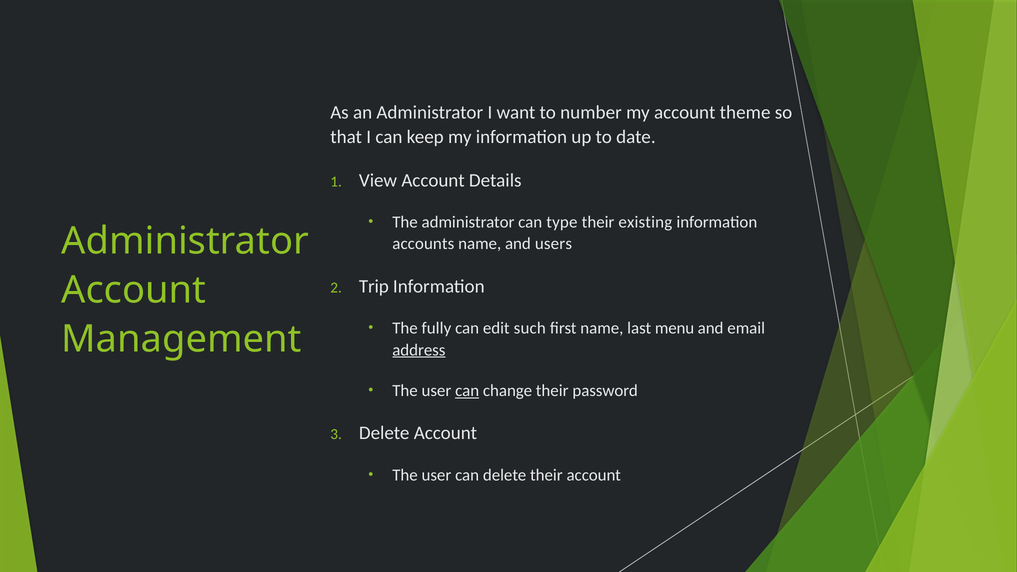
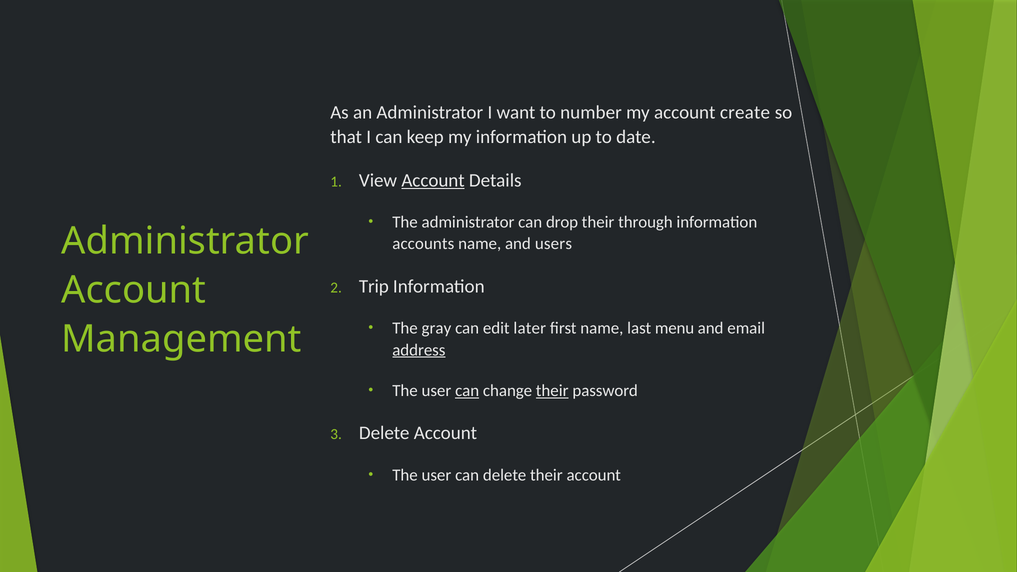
theme: theme -> create (745, 112)
Account underline: none -> present (433, 180)
type: type -> drop (562, 222)
existing: existing -> through (645, 222)
fully: fully -> gray (436, 328)
such: such -> later (530, 328)
their underline: none -> present (552, 391)
